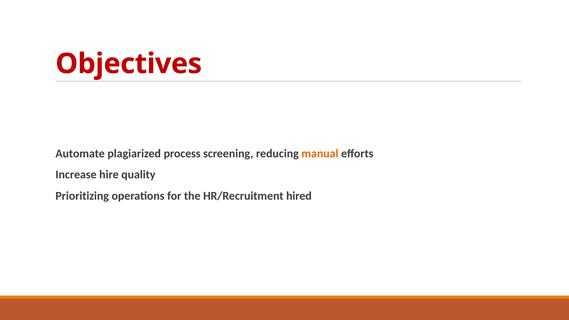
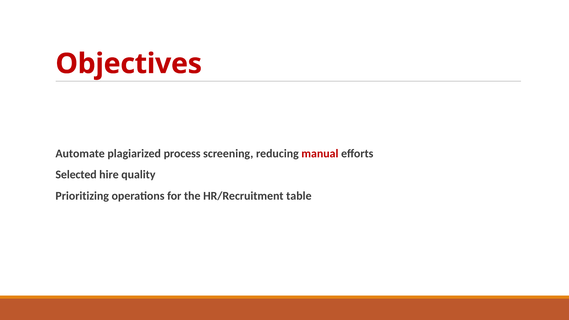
manual colour: orange -> red (320, 154)
Increase: Increase -> Selected (76, 175)
hired: hired -> table (299, 196)
